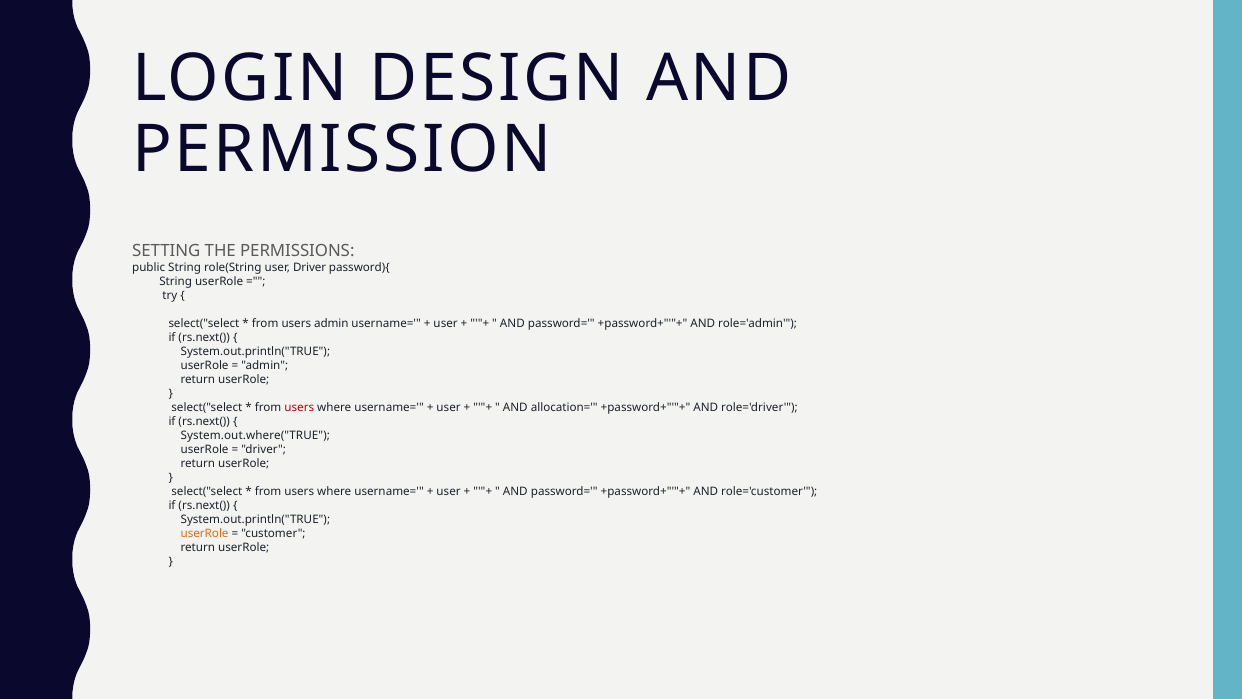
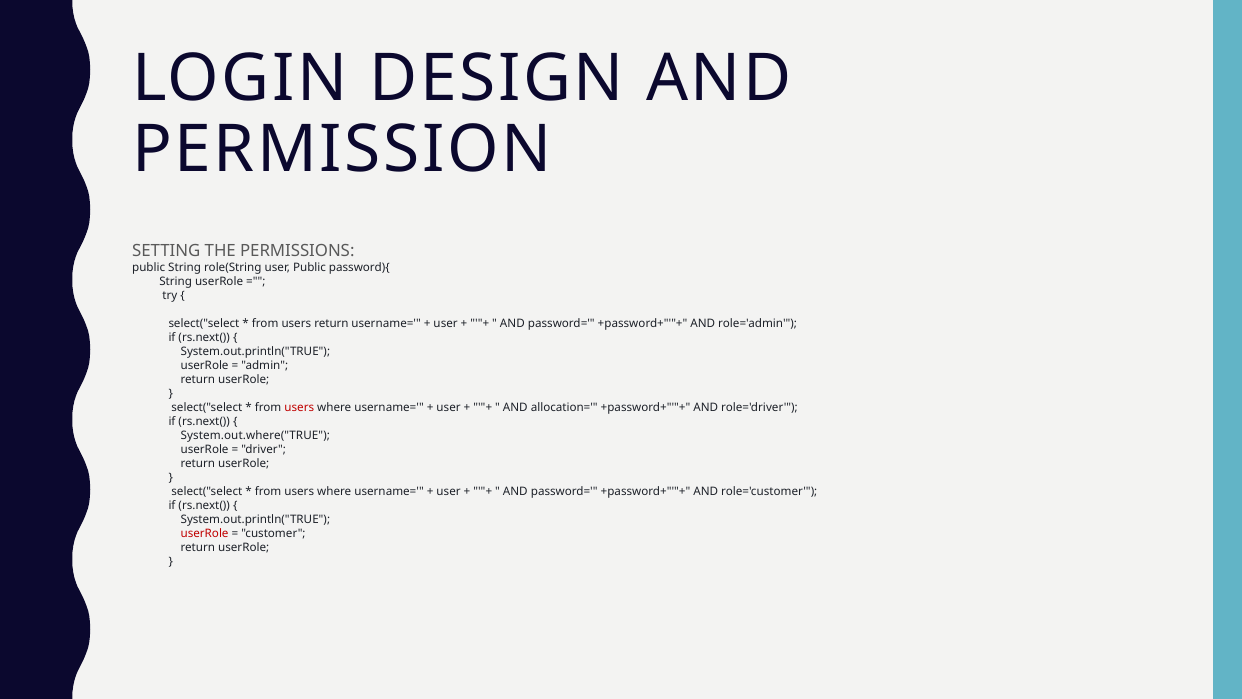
user Driver: Driver -> Public (310, 267)
users admin: admin -> return (331, 324)
userRole colour: orange -> red (205, 534)
